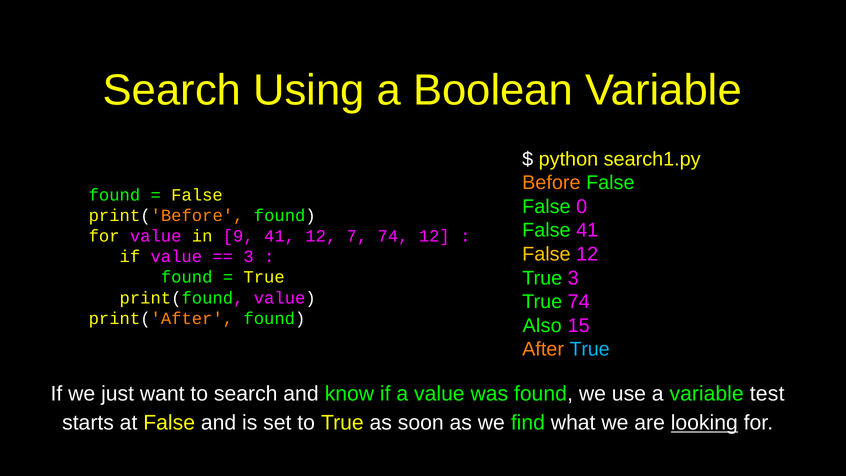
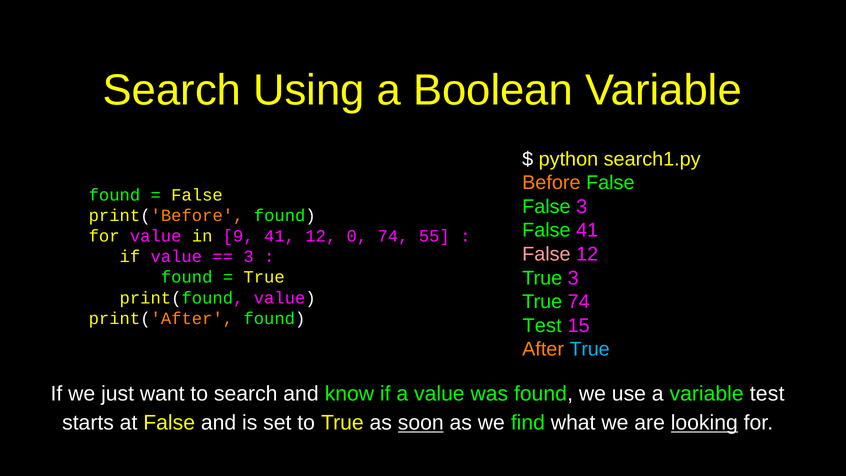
False 0: 0 -> 3 (582, 207)
7: 7 -> 0 (357, 236)
74 12: 12 -> 55 (434, 236)
False colour: yellow -> pink (546, 254)
Also: Also -> Test (542, 326)
soon underline: none -> present (421, 423)
